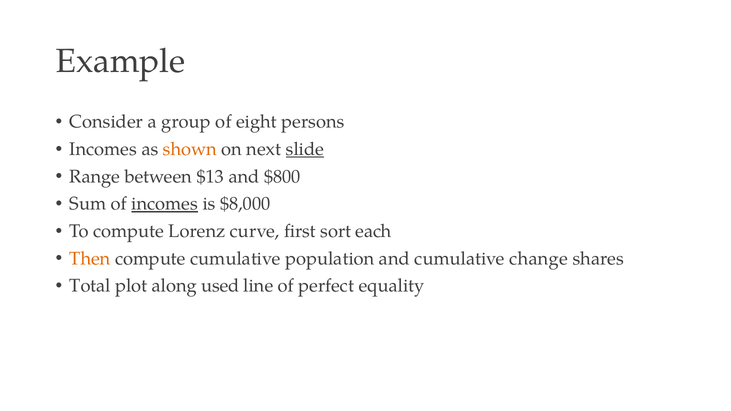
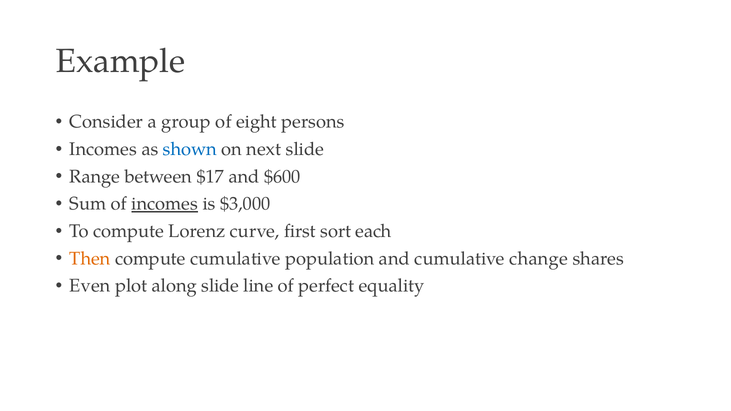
shown colour: orange -> blue (190, 149)
slide underline: present -> none (305, 149)
$13: $13 -> $17 (210, 177)
$800: $800 -> $600 (282, 177)
$8,000: $8,000 -> $3,000 (245, 204)
Total: Total -> Even (90, 286)
along used: used -> slide (220, 286)
